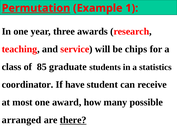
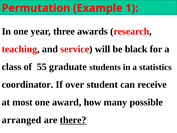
Permutation underline: present -> none (36, 8)
chips: chips -> black (136, 49)
85: 85 -> 55 (42, 67)
have: have -> over (75, 84)
